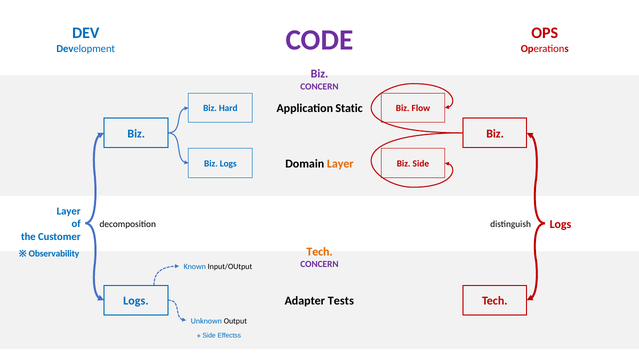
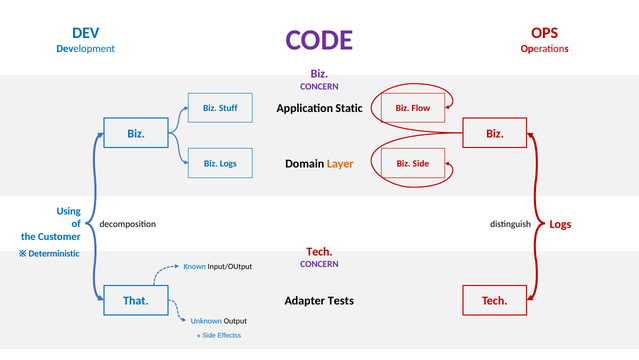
Hard: Hard -> Stuff (228, 108)
Layer: Layer -> Using (69, 211)
Tech colour: orange -> red (320, 251)
Observability: Observability -> Deterministic (54, 253)
Logs: Logs -> That (136, 300)
